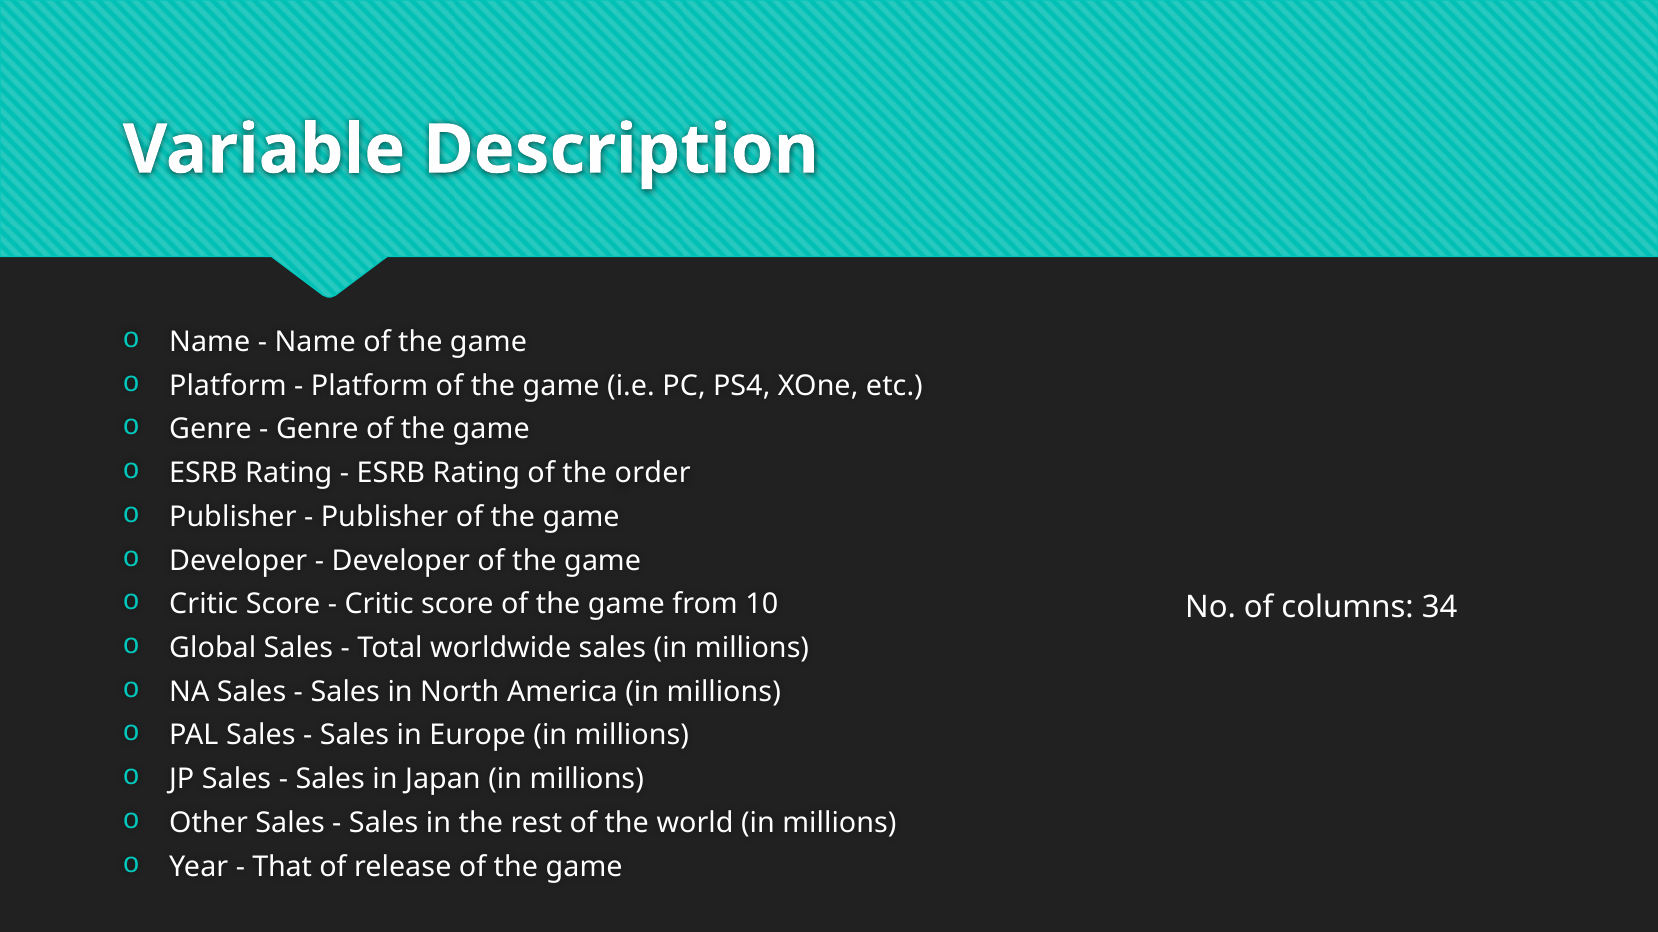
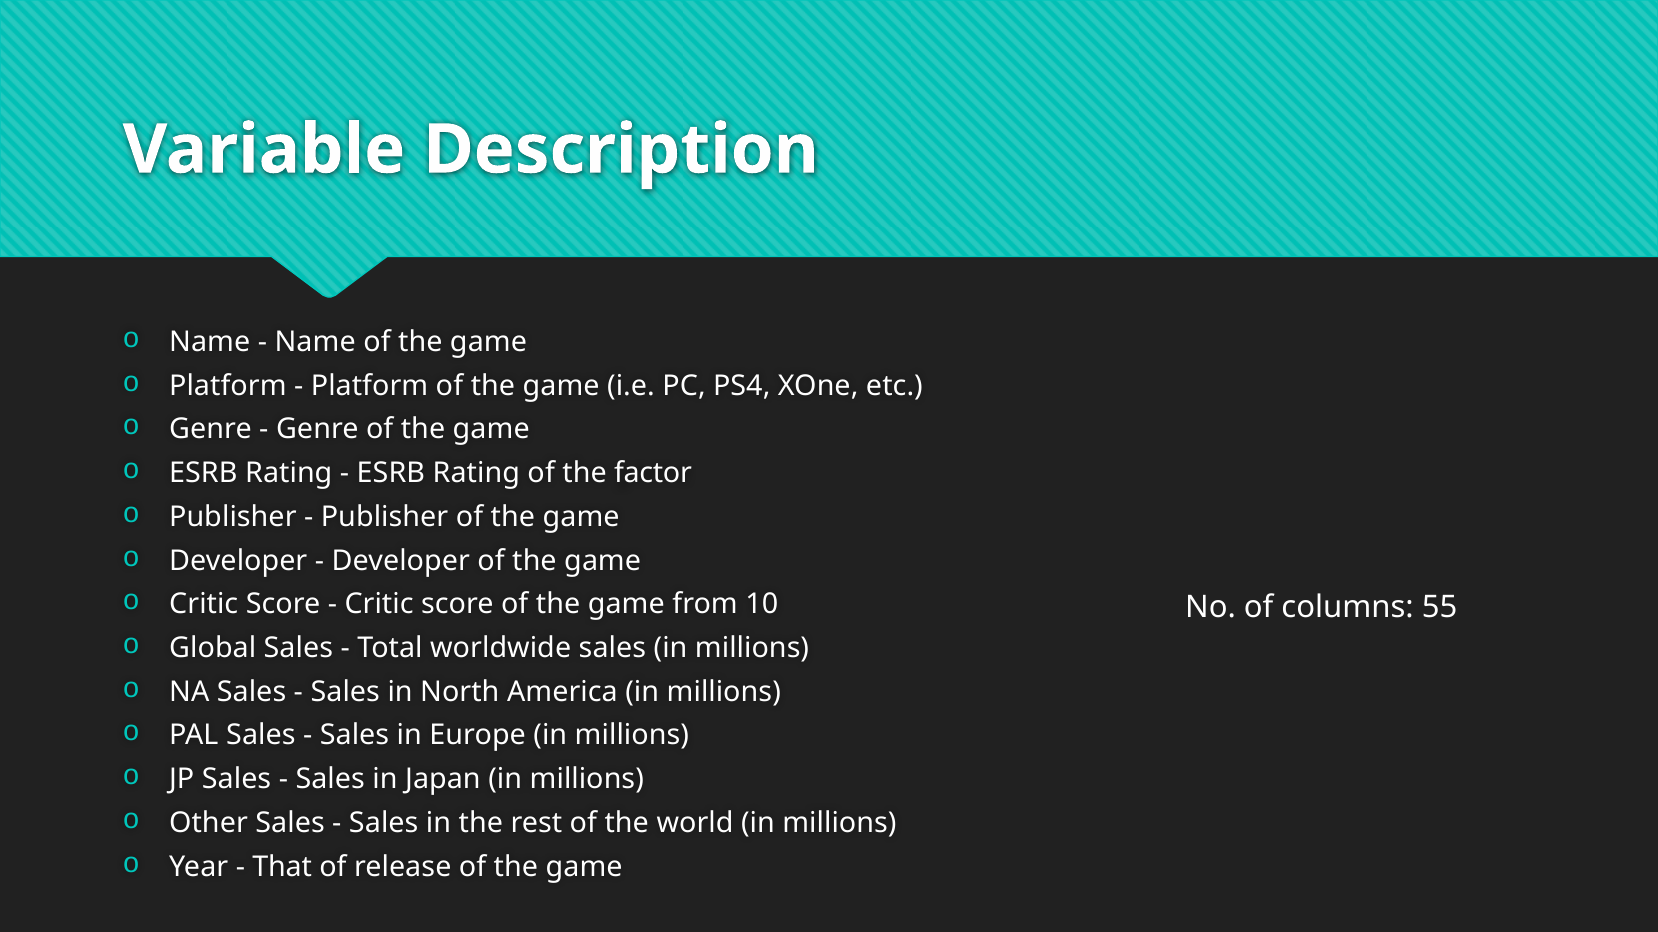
order: order -> factor (653, 473)
34: 34 -> 55 (1440, 608)
